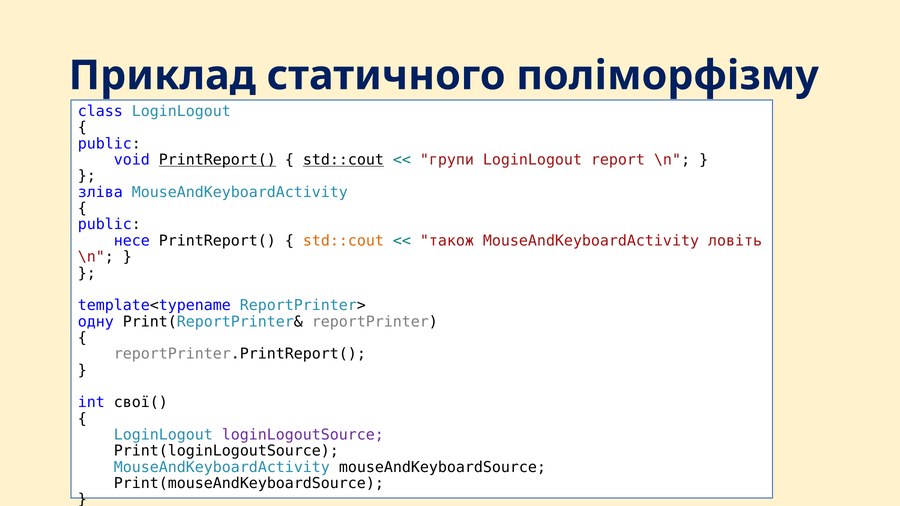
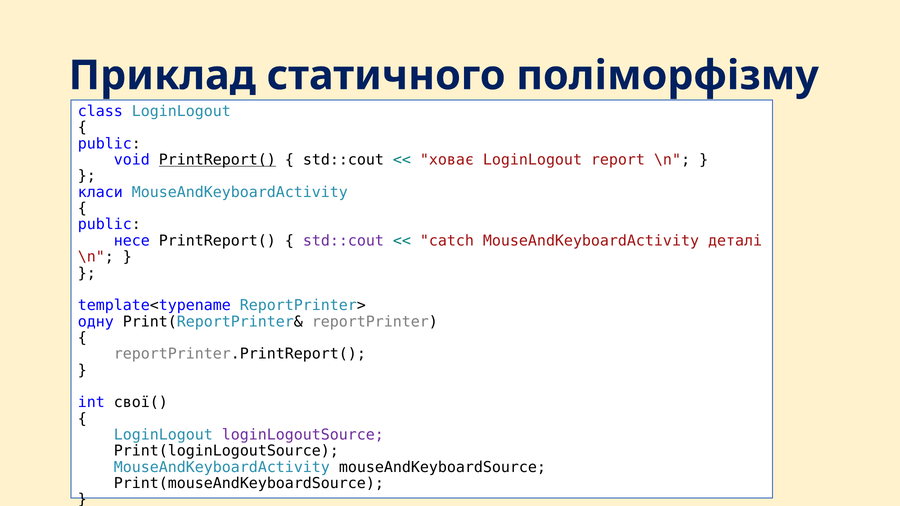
std::cout underline: present -> none (343, 160)
групи: групи -> ховає (447, 160)
зліва: зліва -> класи (100, 192)
std::cout colour: orange -> purple (343, 241)
також: також -> catch (447, 241)
ловіть: ловіть -> деталі (735, 241)
